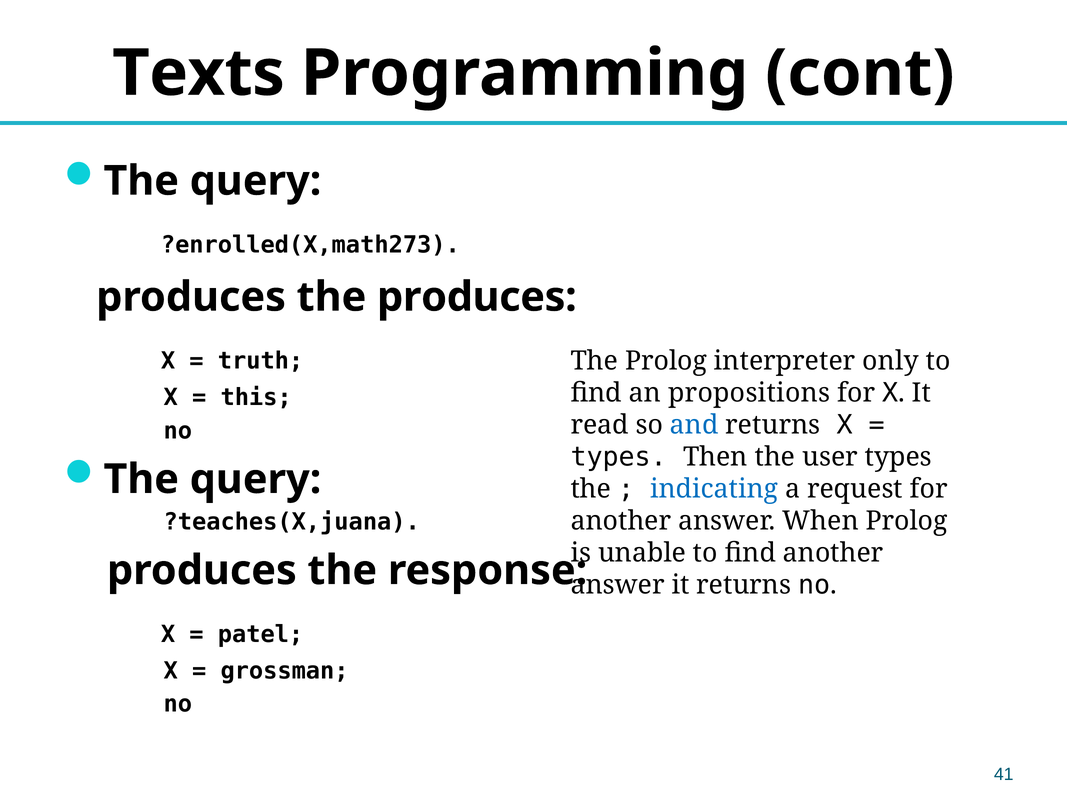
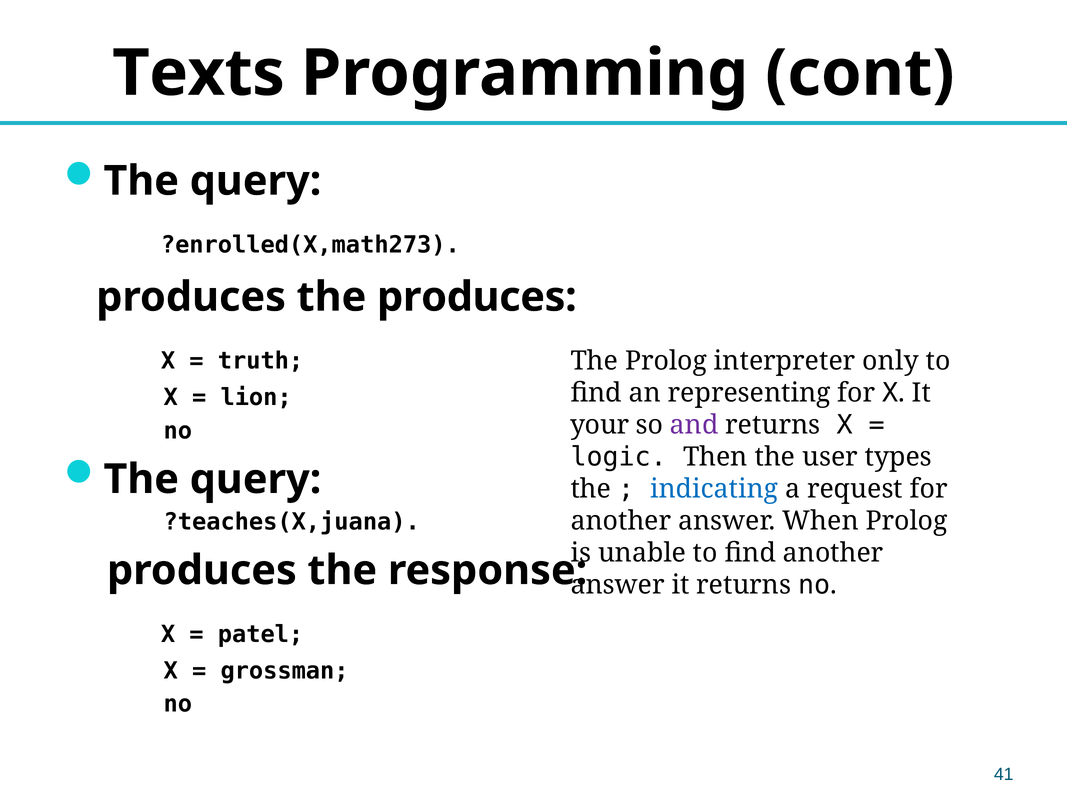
propositions: propositions -> representing (749, 393)
this: this -> lion (256, 398)
read: read -> your (600, 425)
and colour: blue -> purple (694, 425)
types: types -> logic (619, 457)
